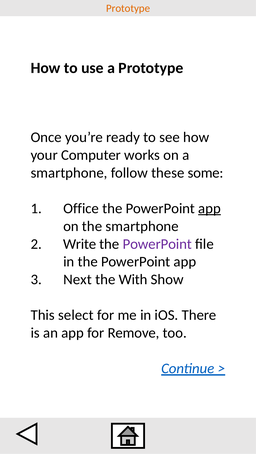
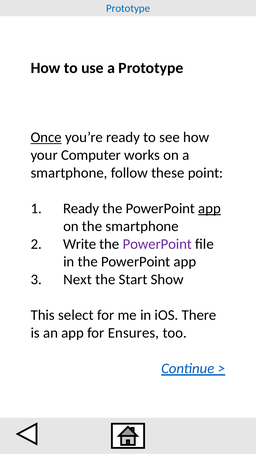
Prototype colour: orange -> blue (128, 8)
Once underline: none -> present (46, 137)
some: some -> point (205, 173)
Office: Office -> Ready (81, 209)
With: With -> Start (133, 280)
Remove: Remove -> Ensures (133, 333)
